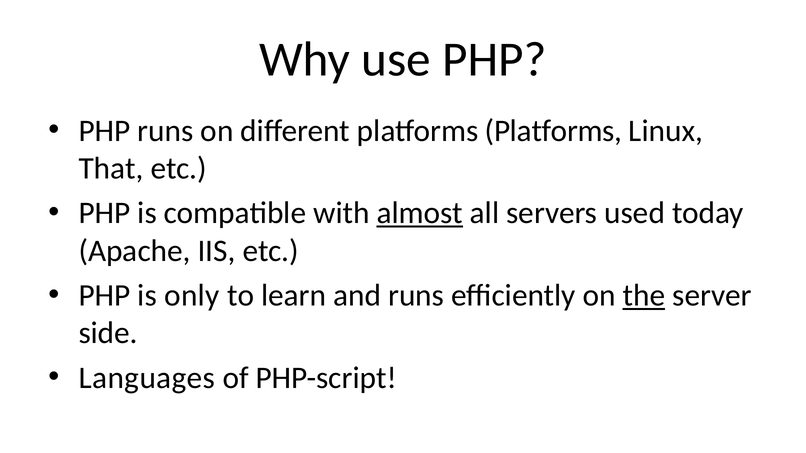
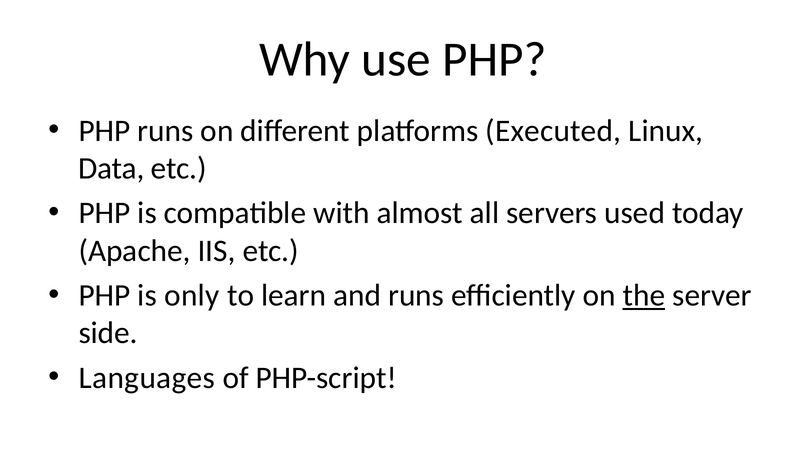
platforms Platforms: Platforms -> Executed (553, 131)
That: That -> Data (111, 168)
almost underline: present -> none (420, 213)
